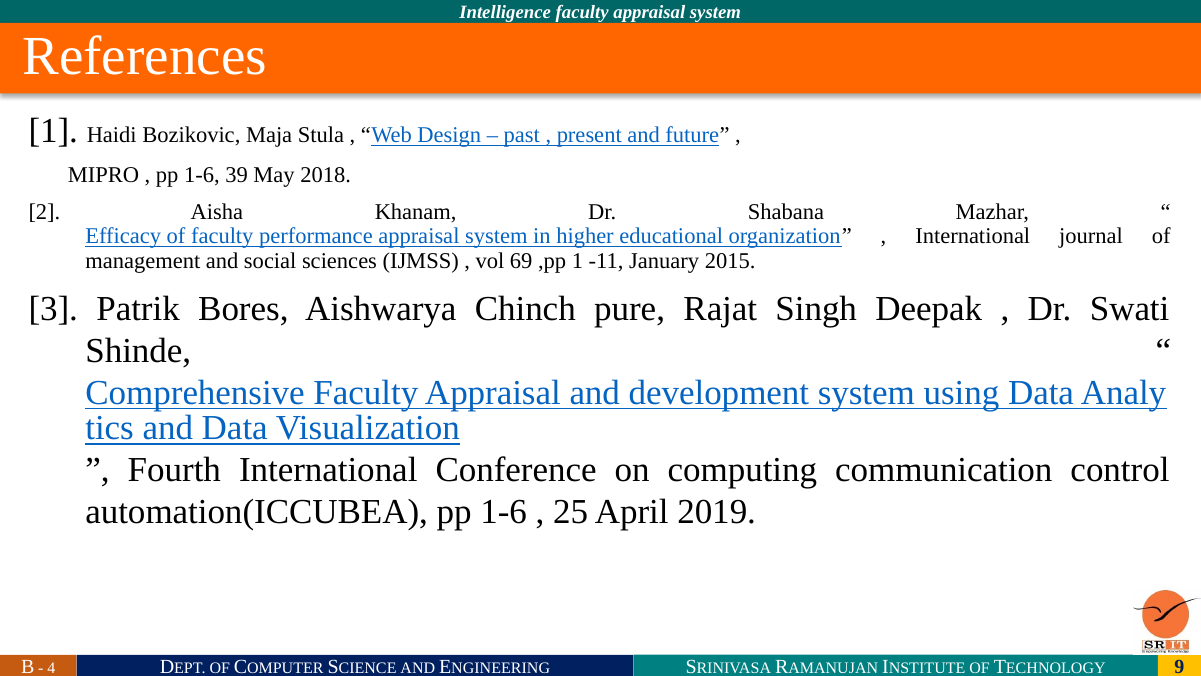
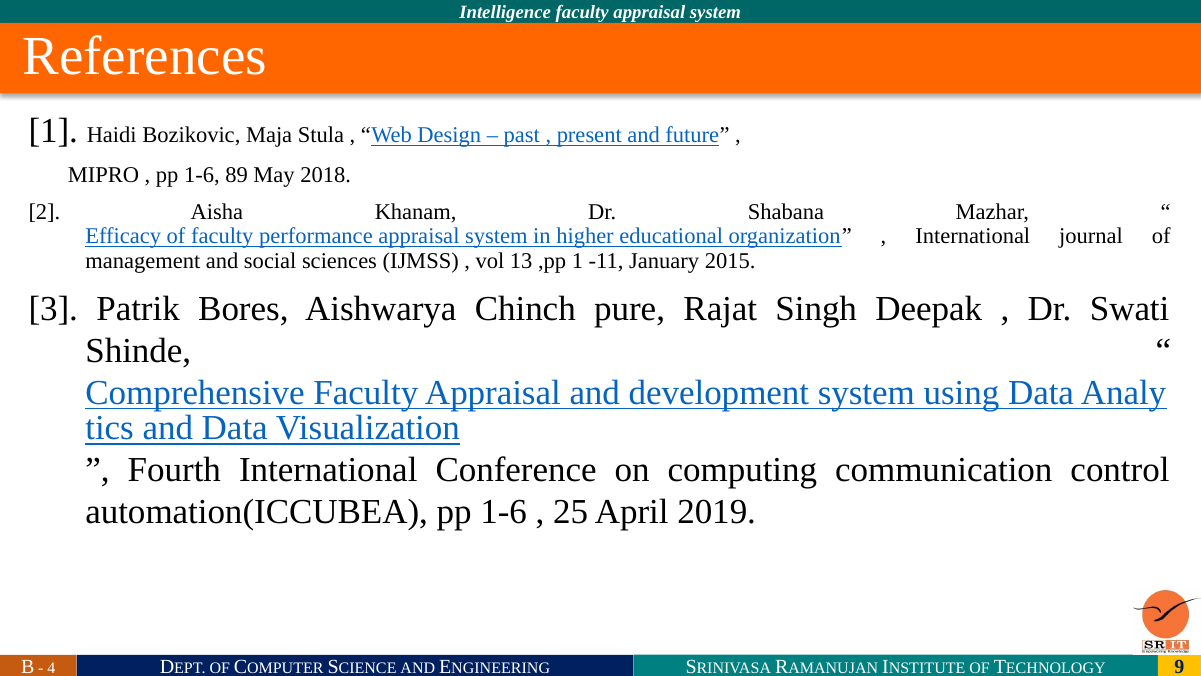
39: 39 -> 89 (237, 175)
69: 69 -> 13 (521, 260)
